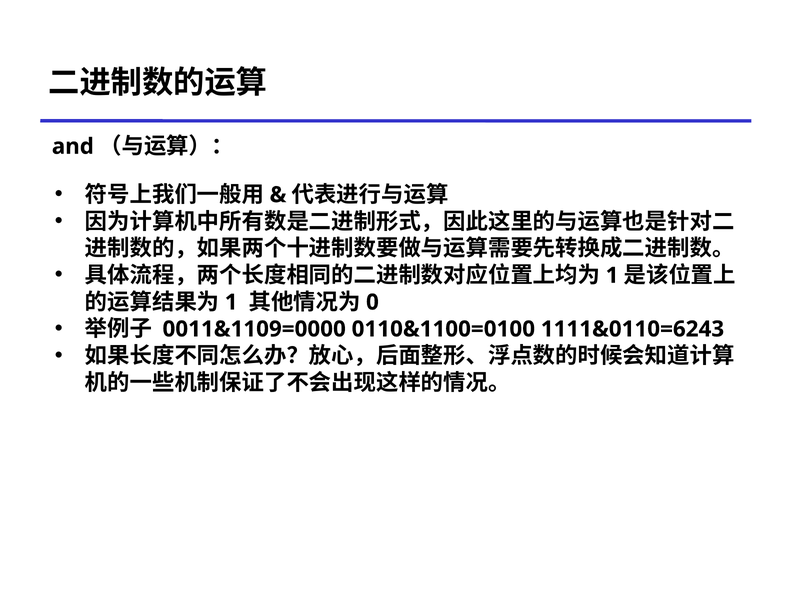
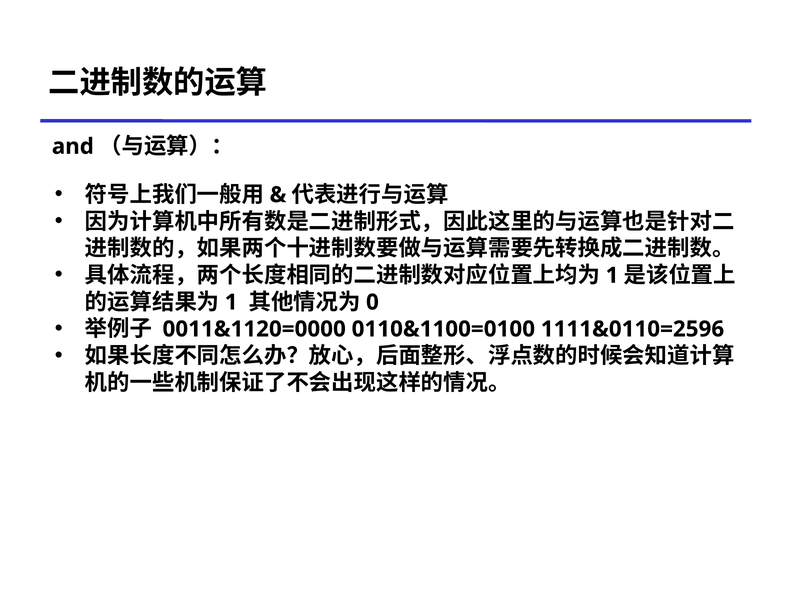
0011&1109=0000: 0011&1109=0000 -> 0011&1120=0000 (254, 329)
1111&0110=6243: 1111&0110=6243 -> 1111&0110=2596 (632, 329)
